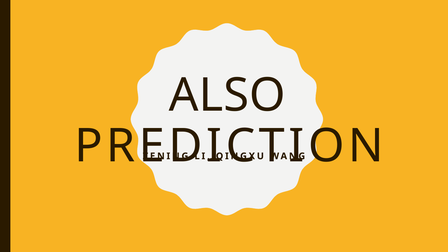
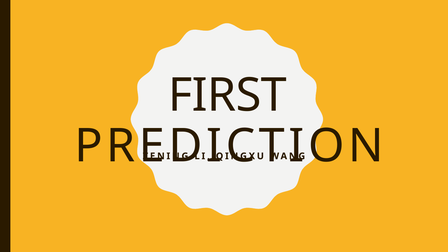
ALSO: ALSO -> FIRST (227, 96)
